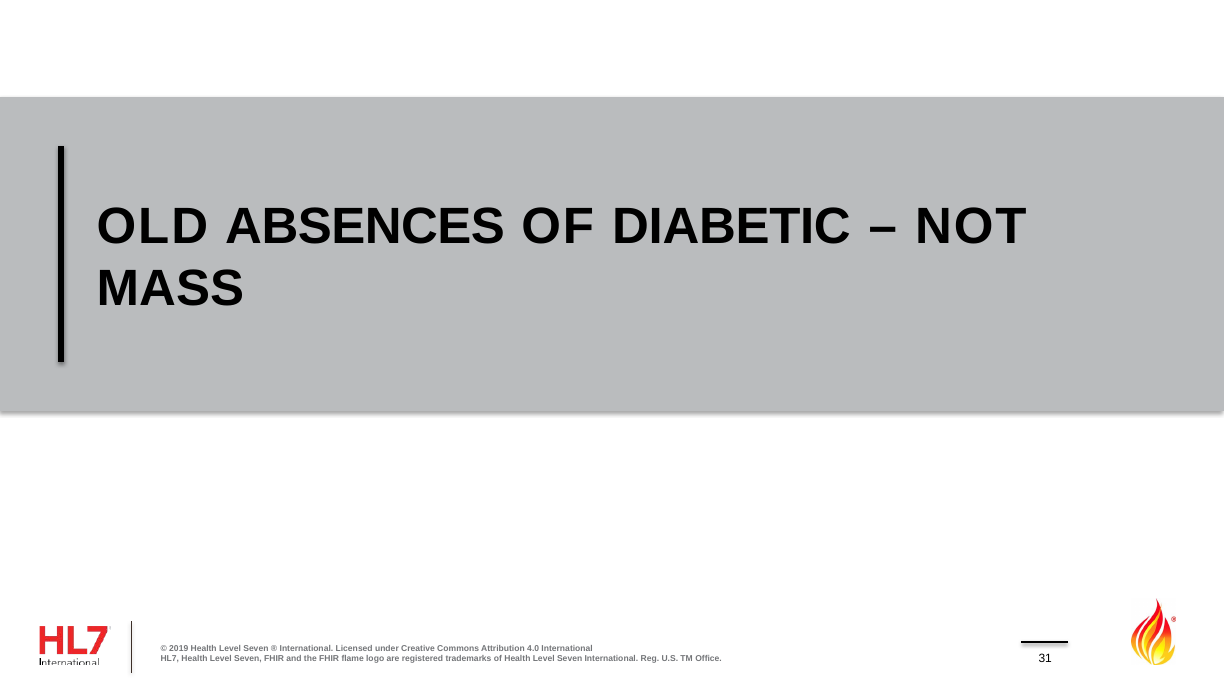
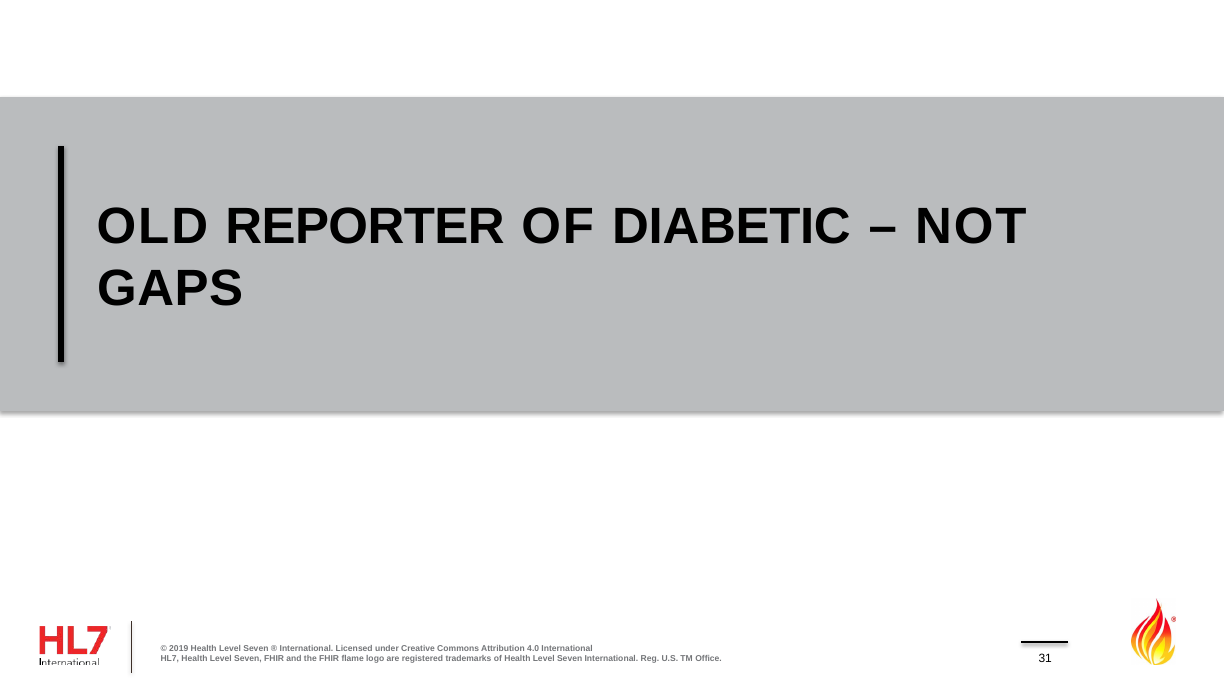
ABSENCES: ABSENCES -> REPORTER (365, 227)
MASS: MASS -> GAPS (170, 288)
